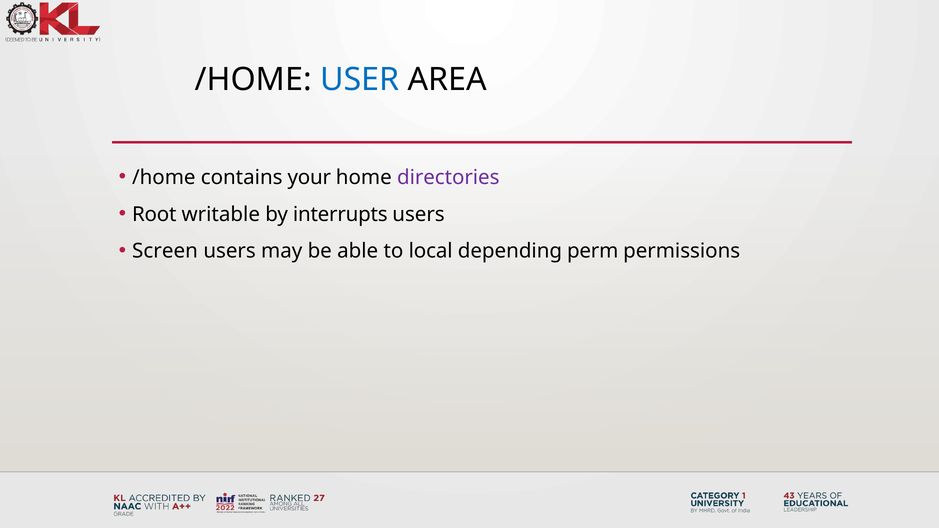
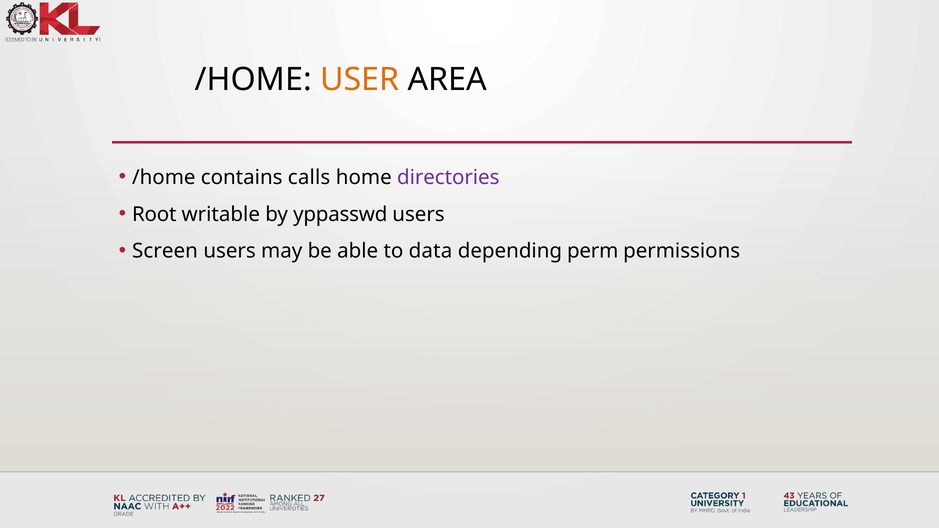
USER colour: blue -> orange (360, 79)
your: your -> calls (309, 177)
interrupts: interrupts -> yppasswd (340, 214)
local: local -> data (430, 251)
